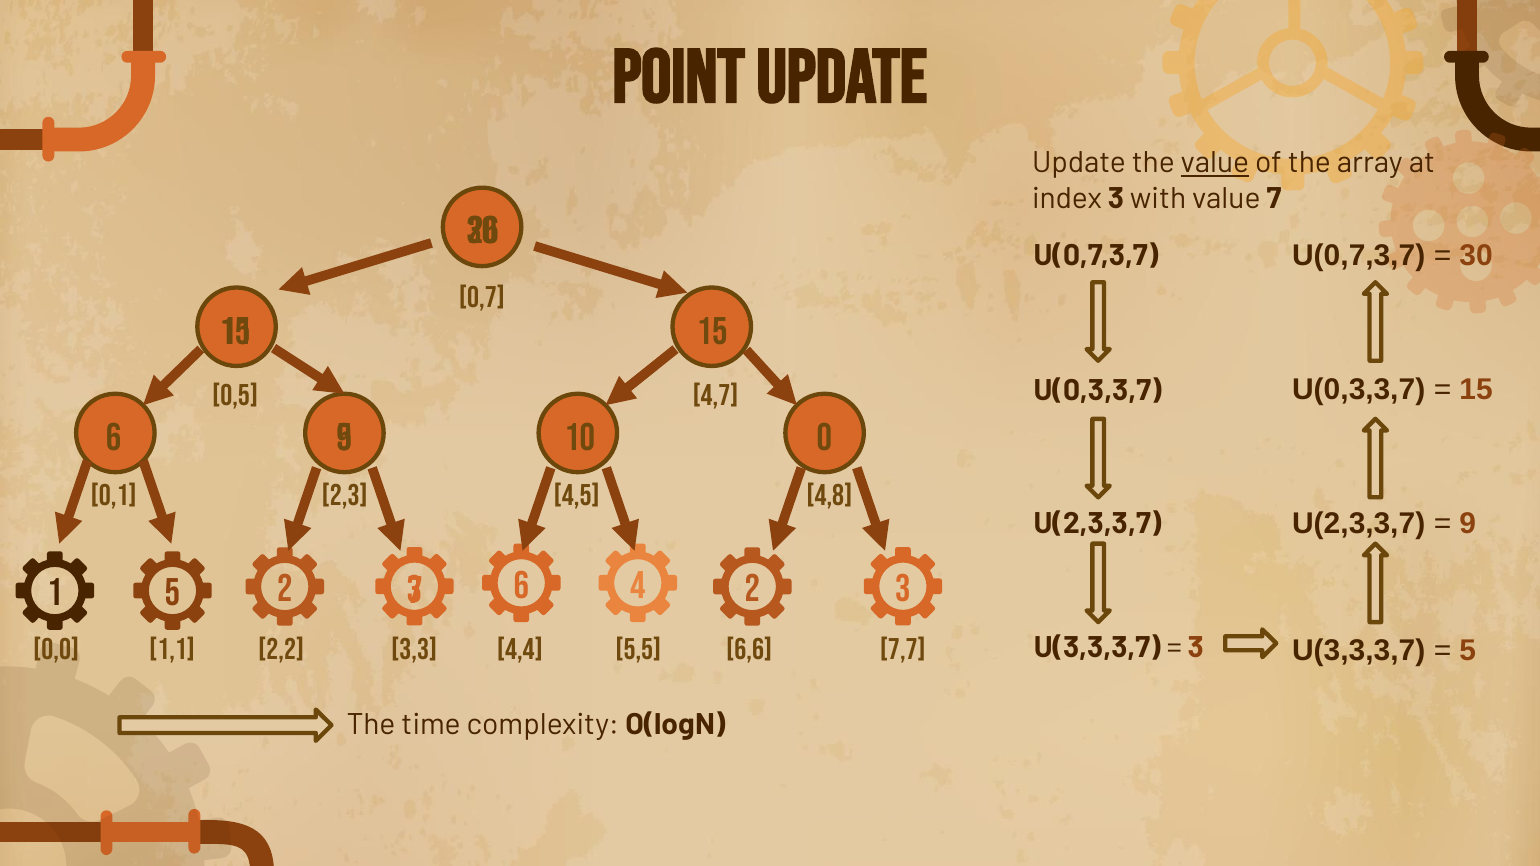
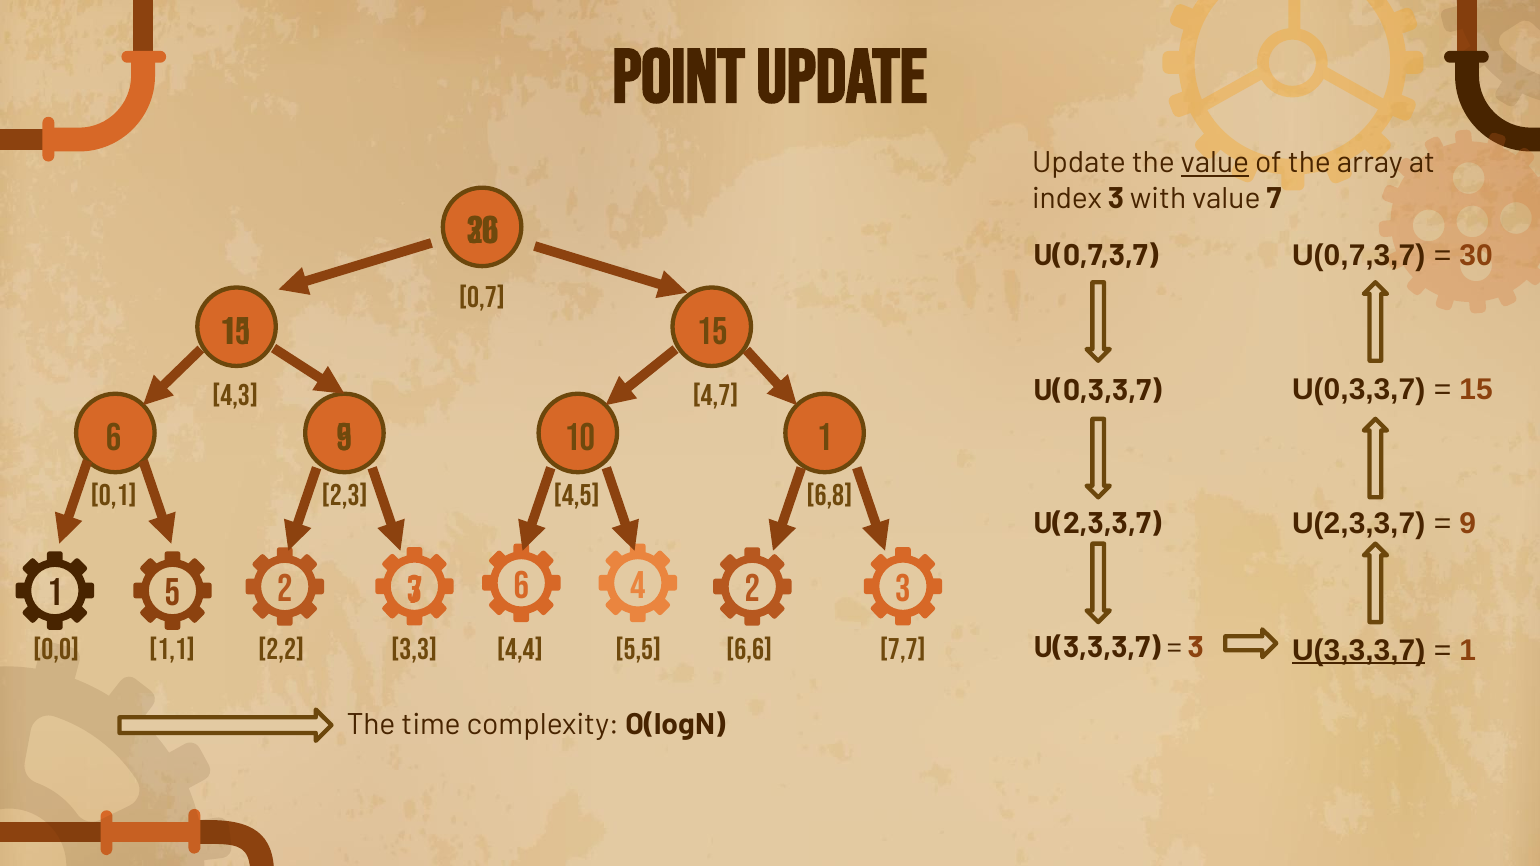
0,5: 0,5 -> 4,3 (235, 396)
10 0: 0 -> 1 (824, 438)
4,8: 4,8 -> 6,8 (829, 496)
U(3,3,3,7 underline: none -> present (1359, 650)
5: 5 -> 1 (1468, 650)
